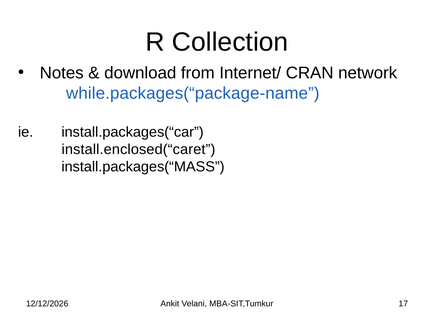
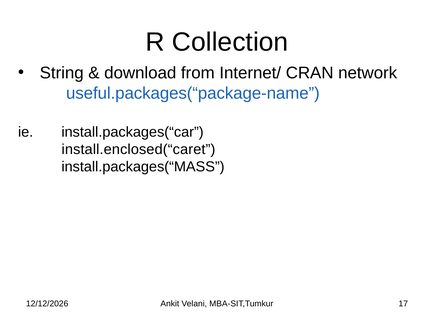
Notes: Notes -> String (62, 73)
while.packages(“package-name: while.packages(“package-name -> useful.packages(“package-name (193, 93)
